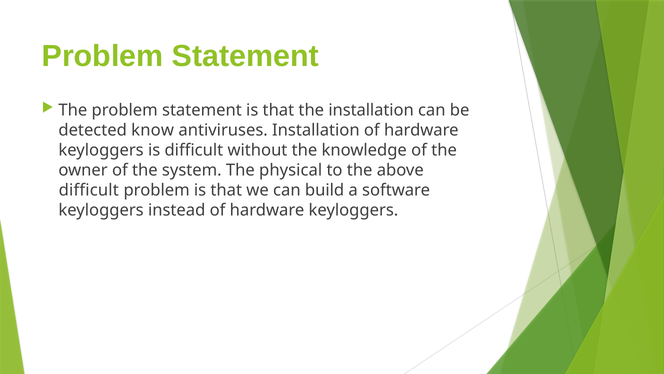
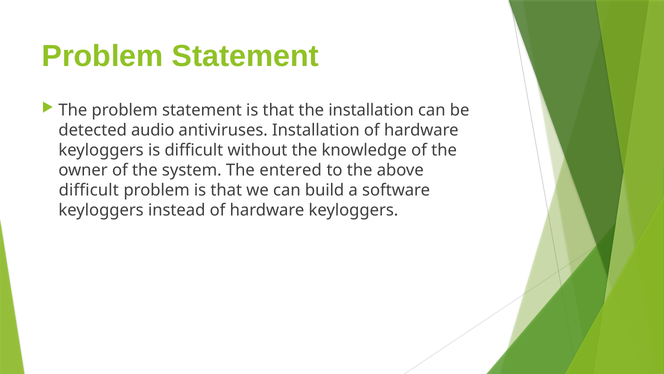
know: know -> audio (153, 130)
physical: physical -> entered (291, 170)
